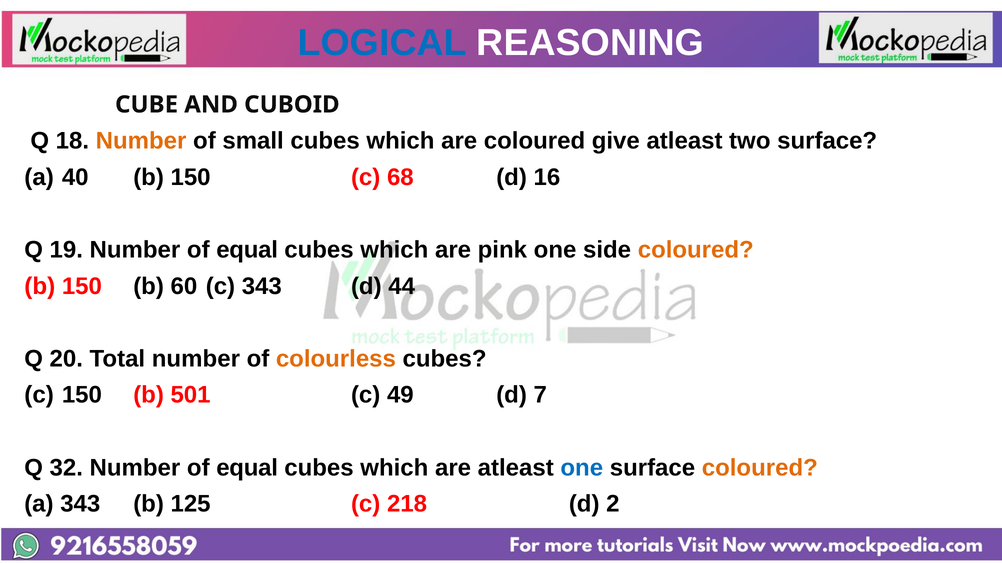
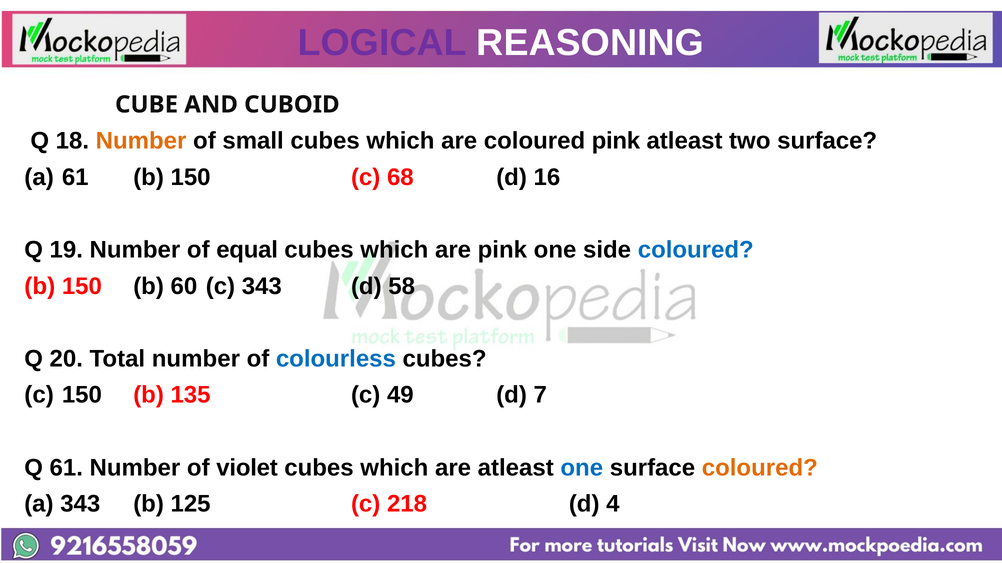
LOGICAL colour: blue -> purple (382, 43)
coloured give: give -> pink (616, 141)
a 40: 40 -> 61 (75, 177)
coloured colour: orange -> blue (696, 250)
44: 44 -> 58 (402, 286)
colourless colour: orange -> blue (336, 359)
501: 501 -> 135 (191, 396)
Q 32: 32 -> 61 (66, 468)
equal: equal -> violet (247, 468)
2: 2 -> 4 (613, 505)
